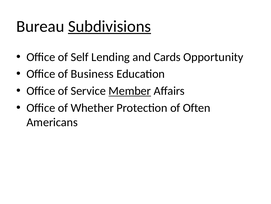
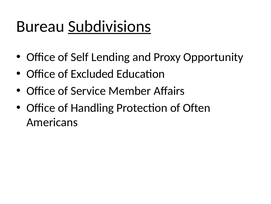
Cards: Cards -> Proxy (167, 57)
Business: Business -> Excluded (92, 74)
Member underline: present -> none (130, 91)
Whether: Whether -> Handling (92, 107)
